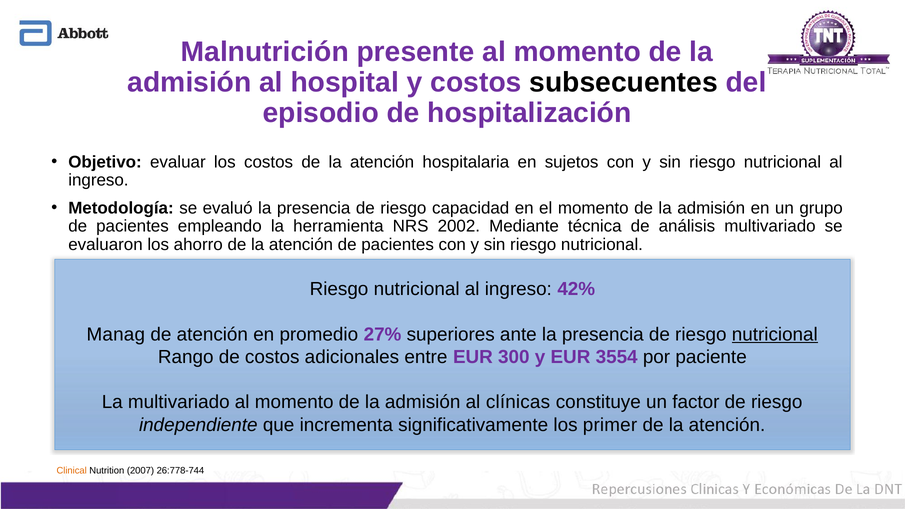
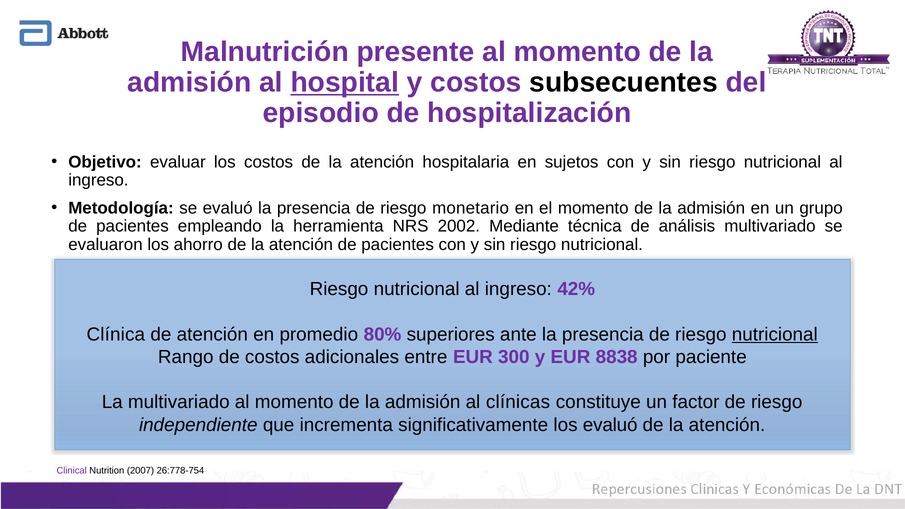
hospital underline: none -> present (345, 82)
capacidad: capacidad -> monetario (471, 208)
Manag: Manag -> Clínica (116, 334)
27%: 27% -> 80% (383, 334)
3554: 3554 -> 8838 (617, 357)
los primer: primer -> evaluó (610, 425)
Clinical colour: orange -> purple (72, 470)
26:778-744: 26:778-744 -> 26:778-754 (180, 470)
